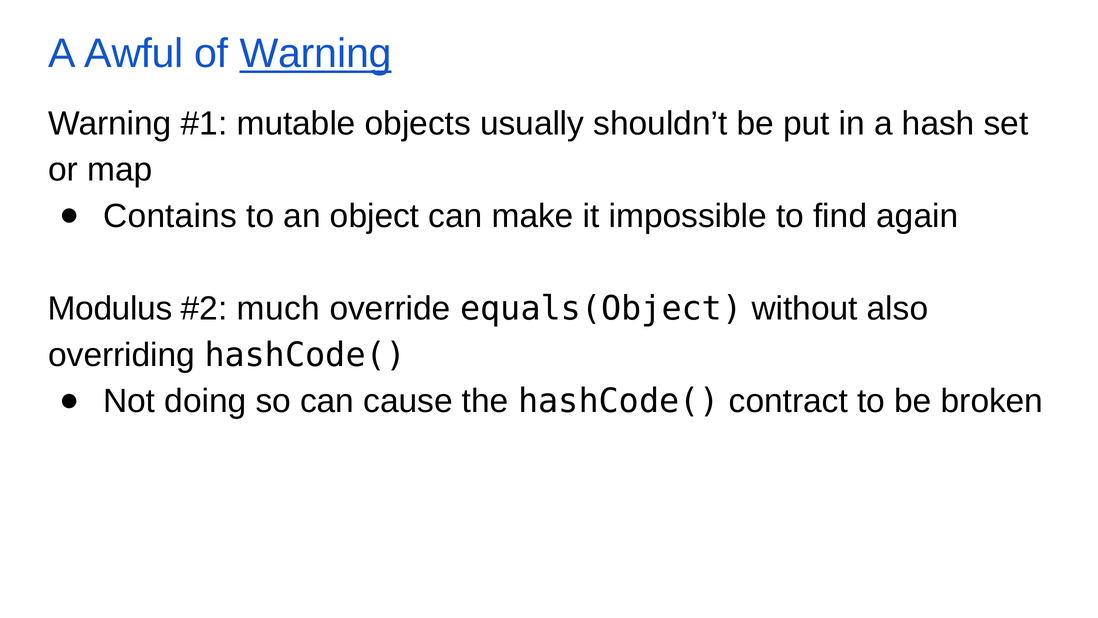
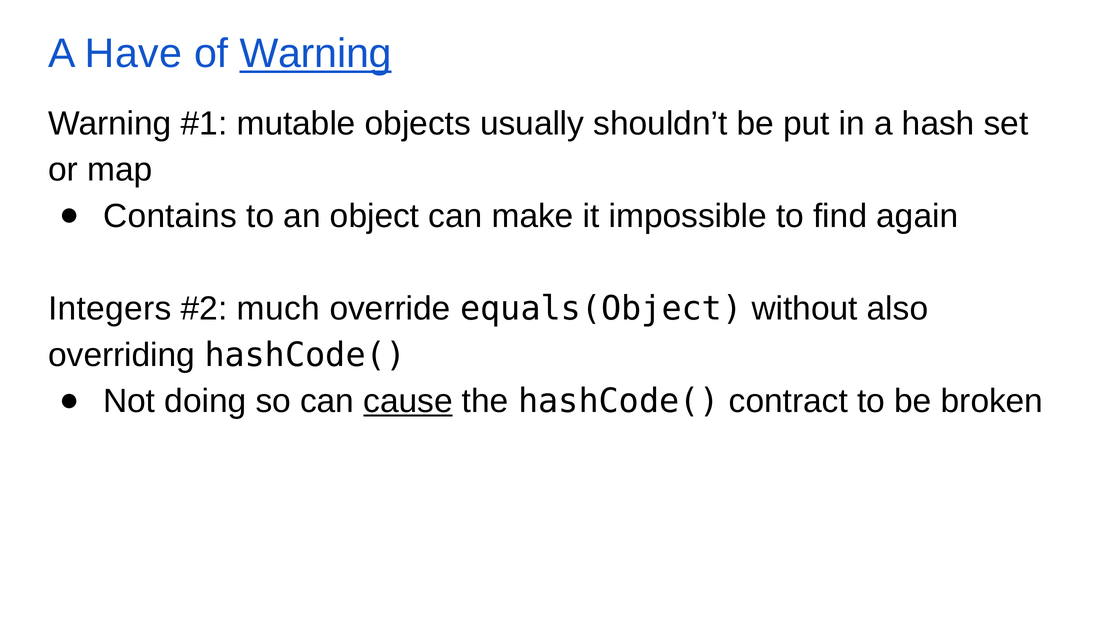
Awful: Awful -> Have (134, 54)
Modulus: Modulus -> Integers (110, 309)
cause underline: none -> present (408, 401)
